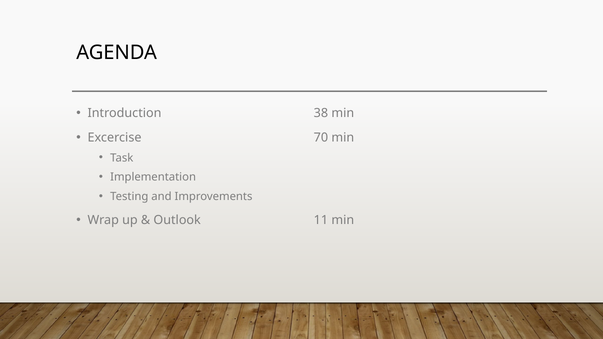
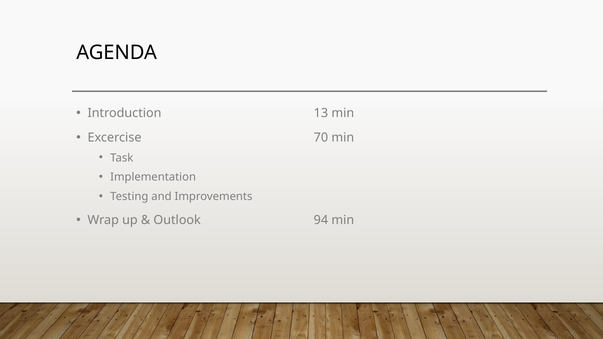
38: 38 -> 13 (321, 113)
11: 11 -> 94 (321, 220)
